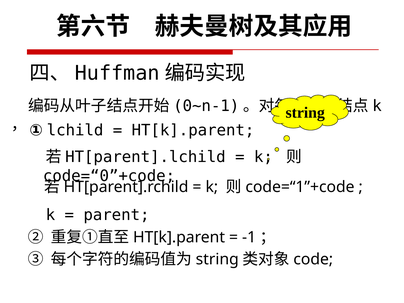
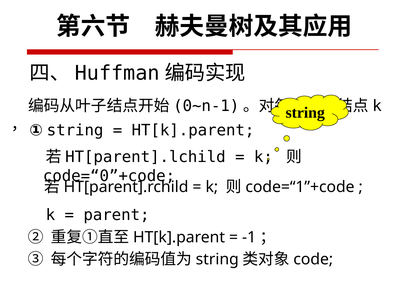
① lchild: lchild -> string (75, 130)
